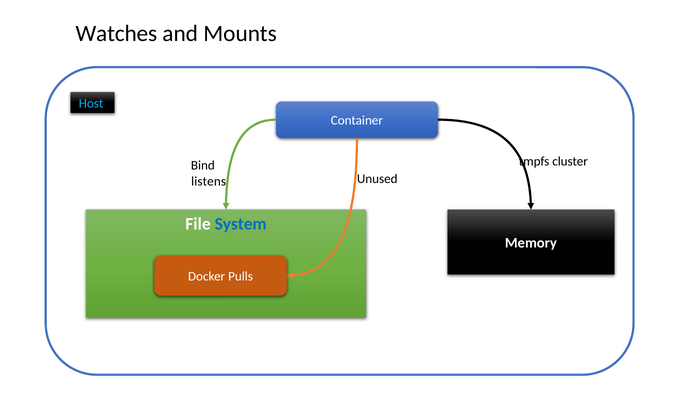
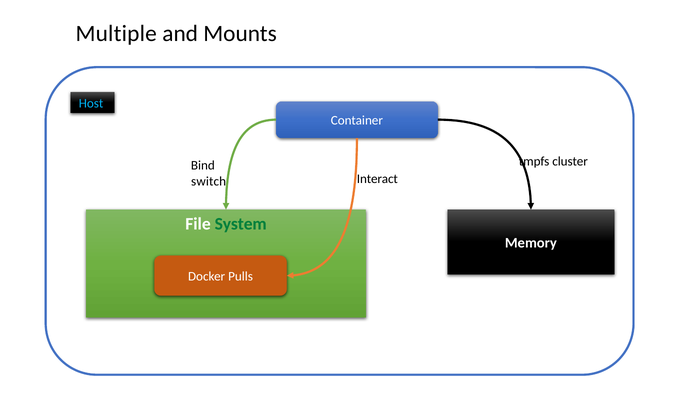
Watches: Watches -> Multiple (116, 33)
Unused: Unused -> Interact (377, 179)
listens: listens -> switch (209, 181)
System colour: blue -> green (241, 224)
